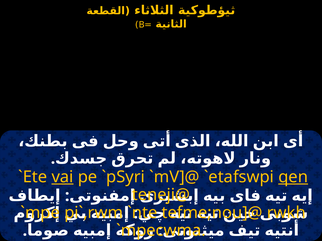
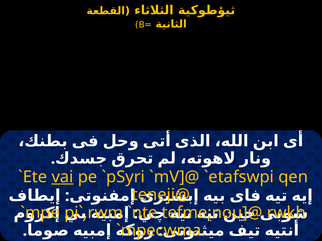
qen underline: present -> none (293, 177)
